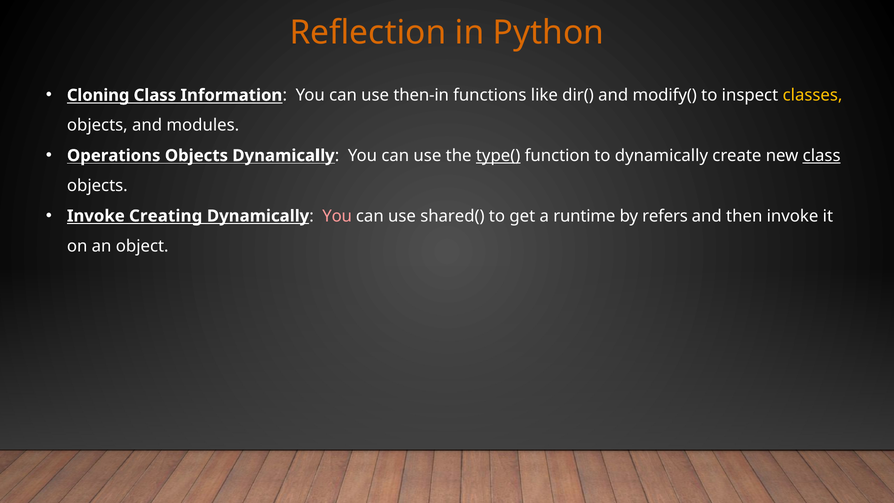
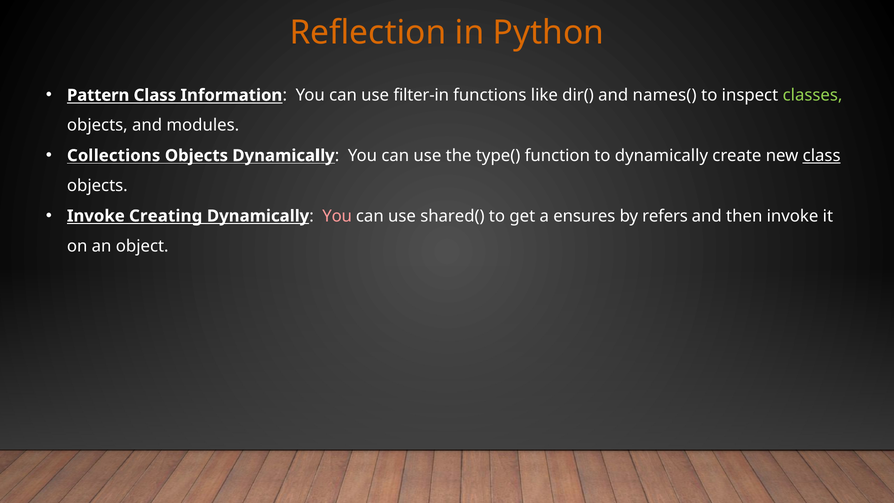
Cloning: Cloning -> Pattern (98, 95)
then-in: then-in -> filter-in (421, 95)
modify(: modify( -> names( (665, 95)
classes colour: yellow -> light green (813, 95)
Operations: Operations -> Collections (114, 156)
type( underline: present -> none (498, 156)
runtime: runtime -> ensures (584, 216)
